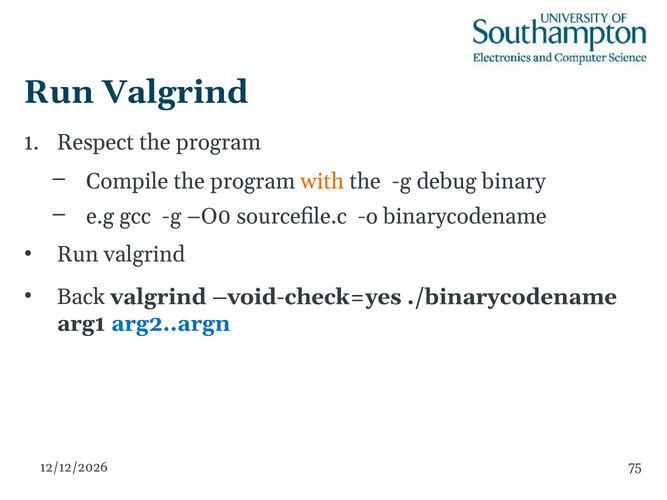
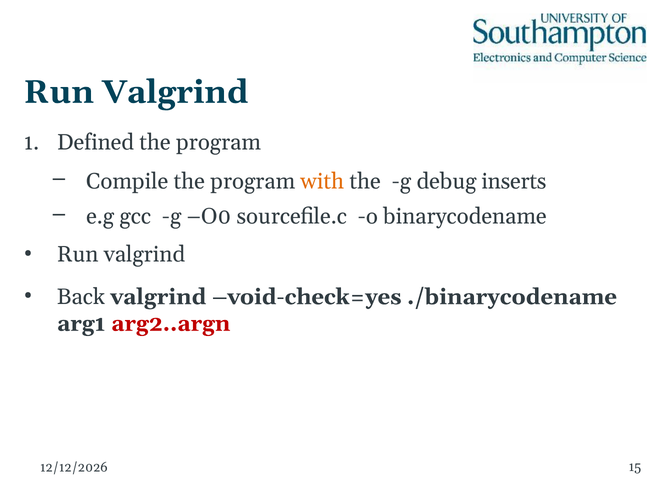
Respect: Respect -> Defined (96, 142)
binary: binary -> inserts (514, 181)
arg2..argn colour: blue -> red (171, 324)
75: 75 -> 15 (635, 467)
